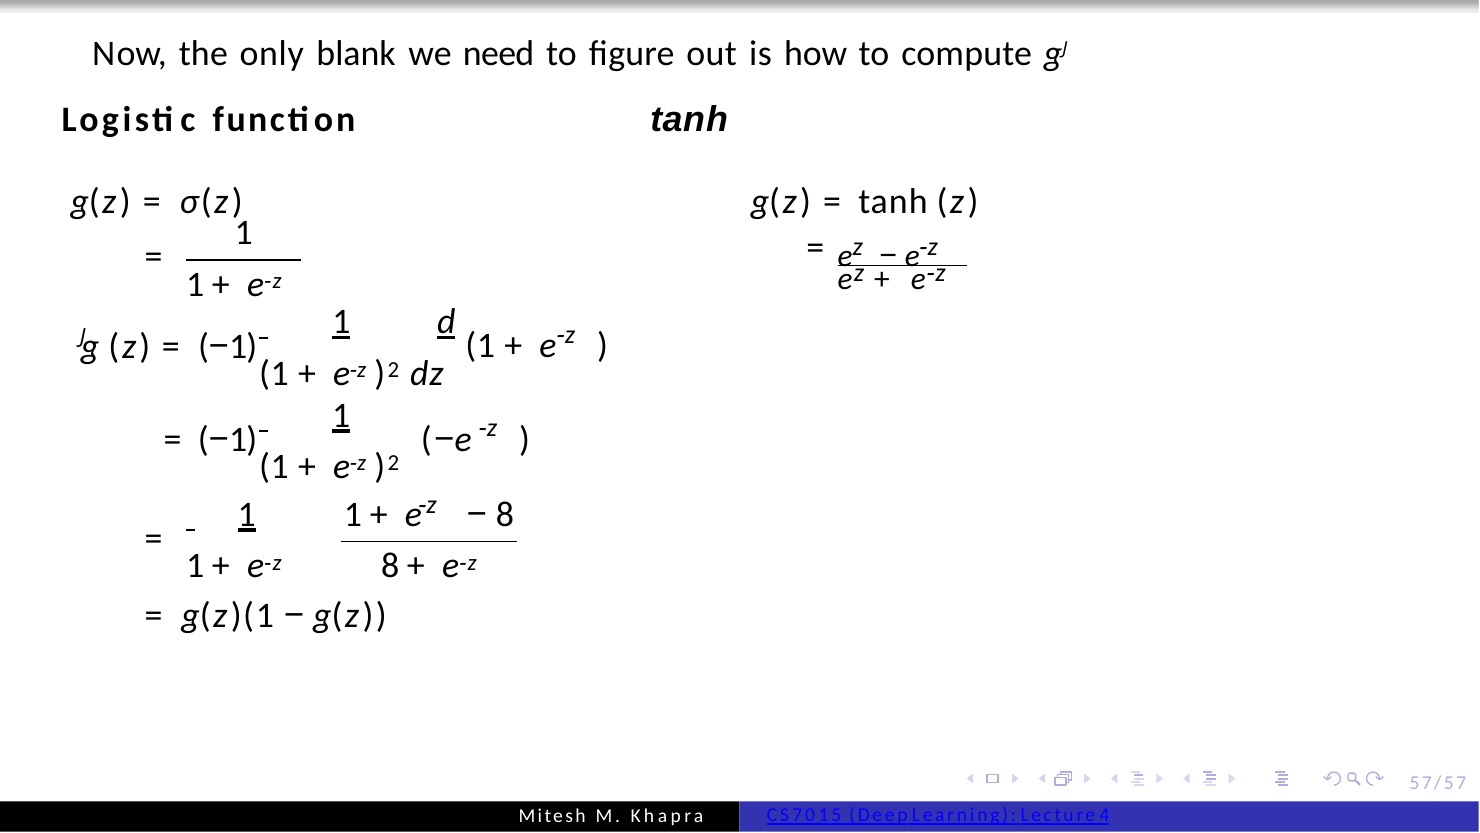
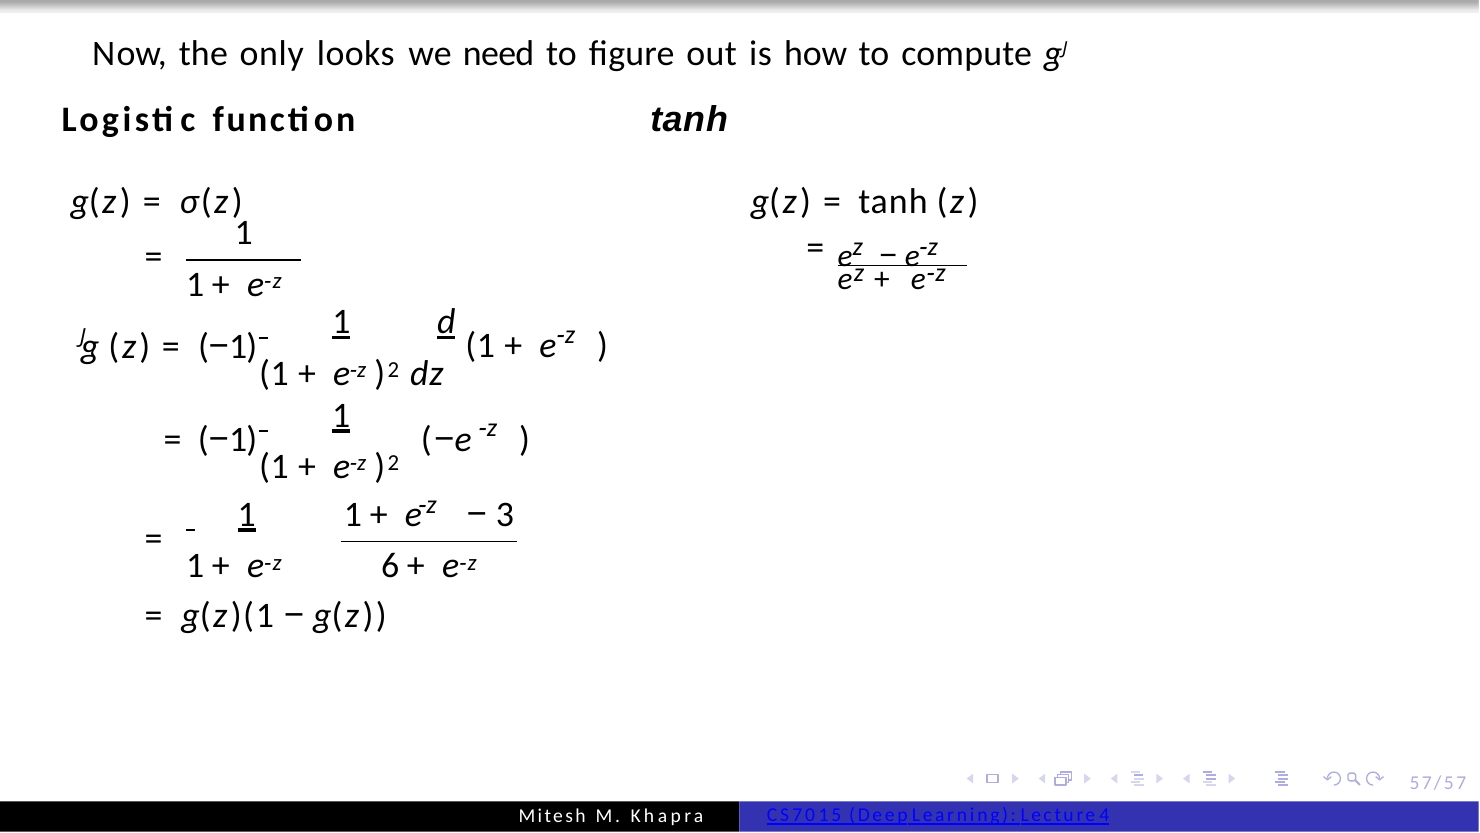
blank: blank -> looks (356, 53)
8: 8 -> 3 (505, 514)
e−z 8: 8 -> 6 (390, 566)
